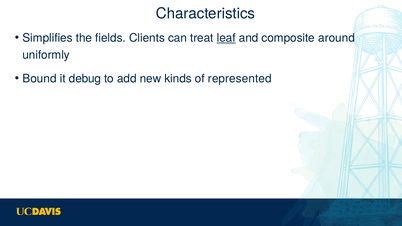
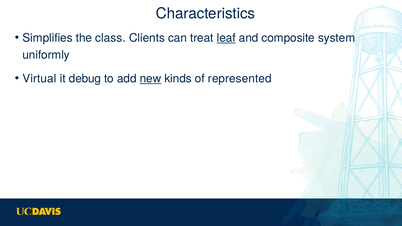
fields: fields -> class (111, 38)
around: around -> system (337, 38)
Bound: Bound -> Virtual (40, 79)
new underline: none -> present (151, 79)
